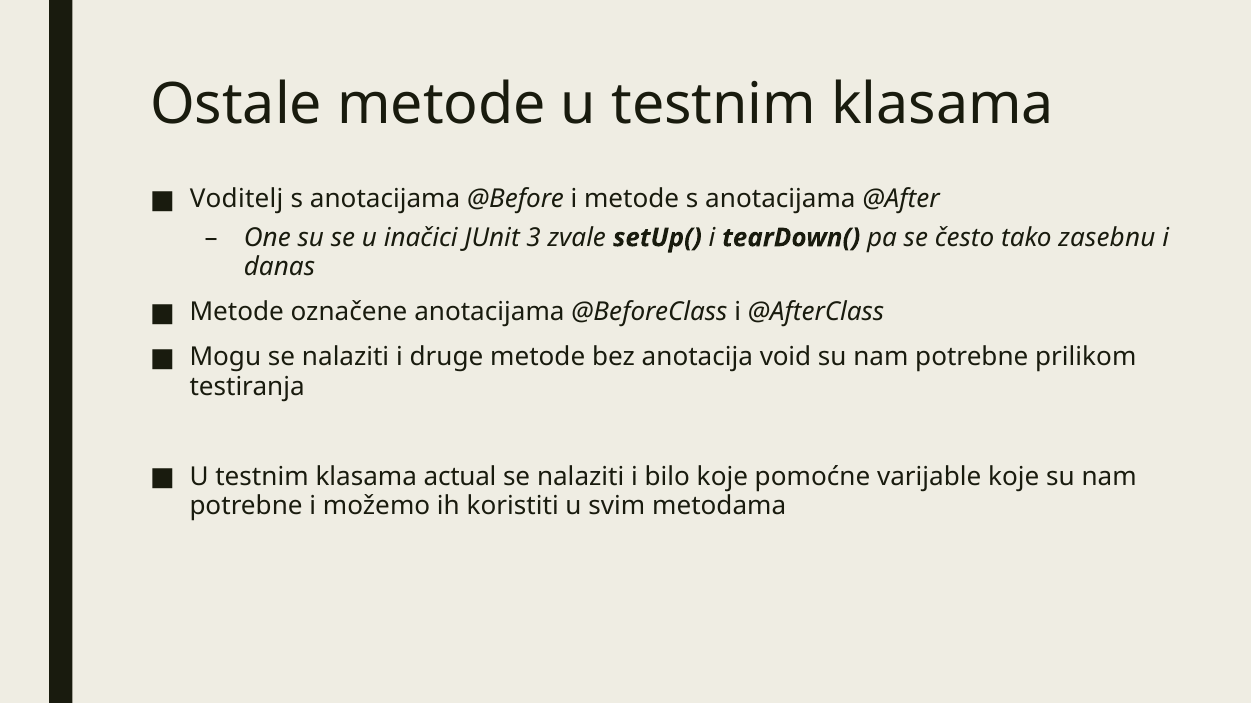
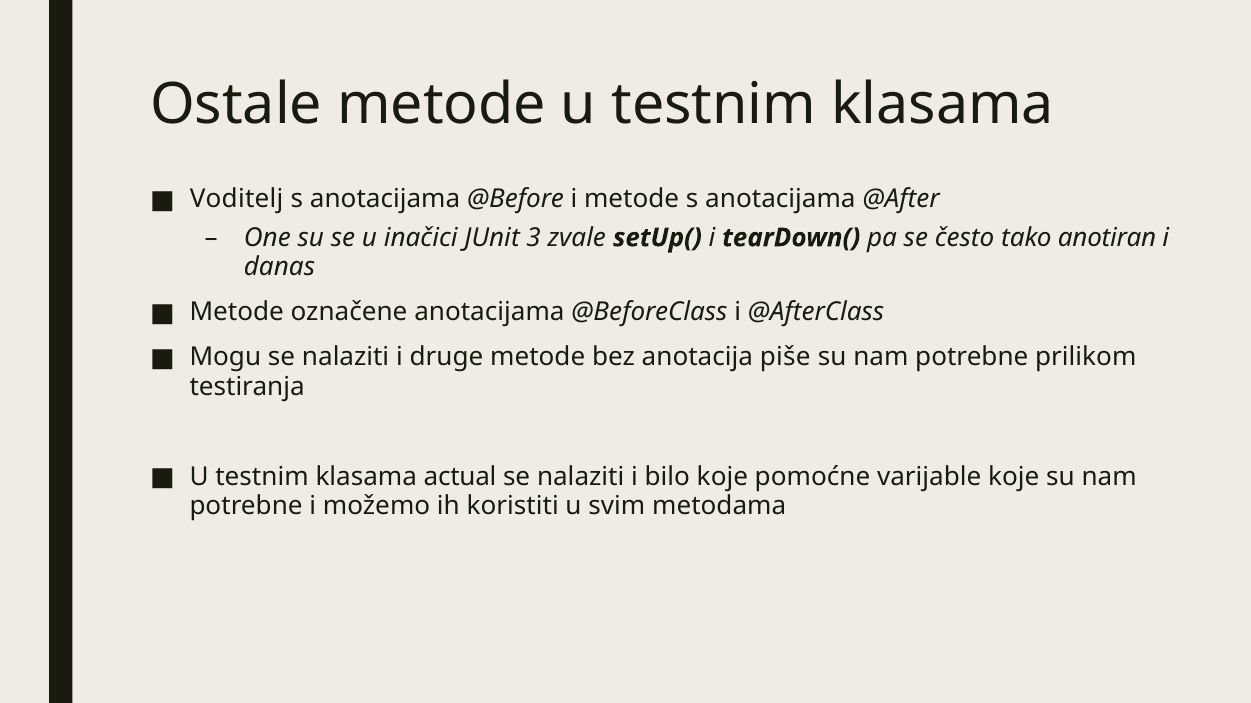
zasebnu: zasebnu -> anotiran (1107, 238)
void: void -> piše (785, 358)
